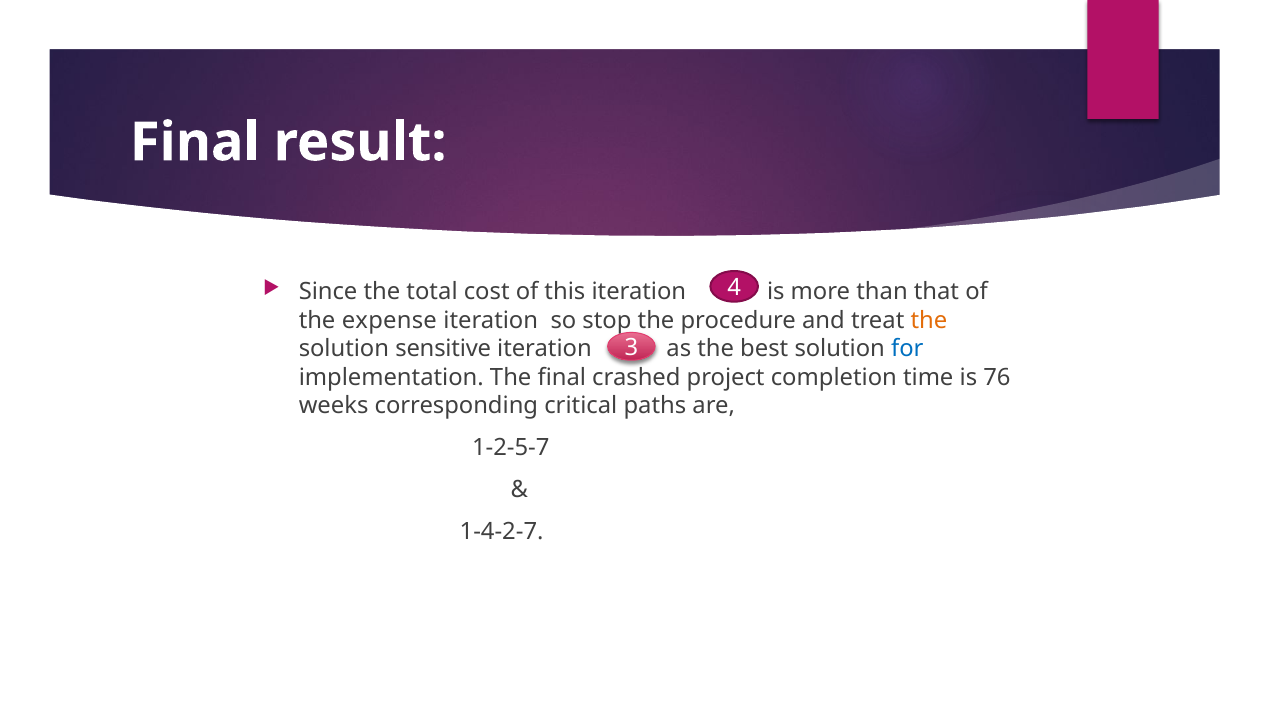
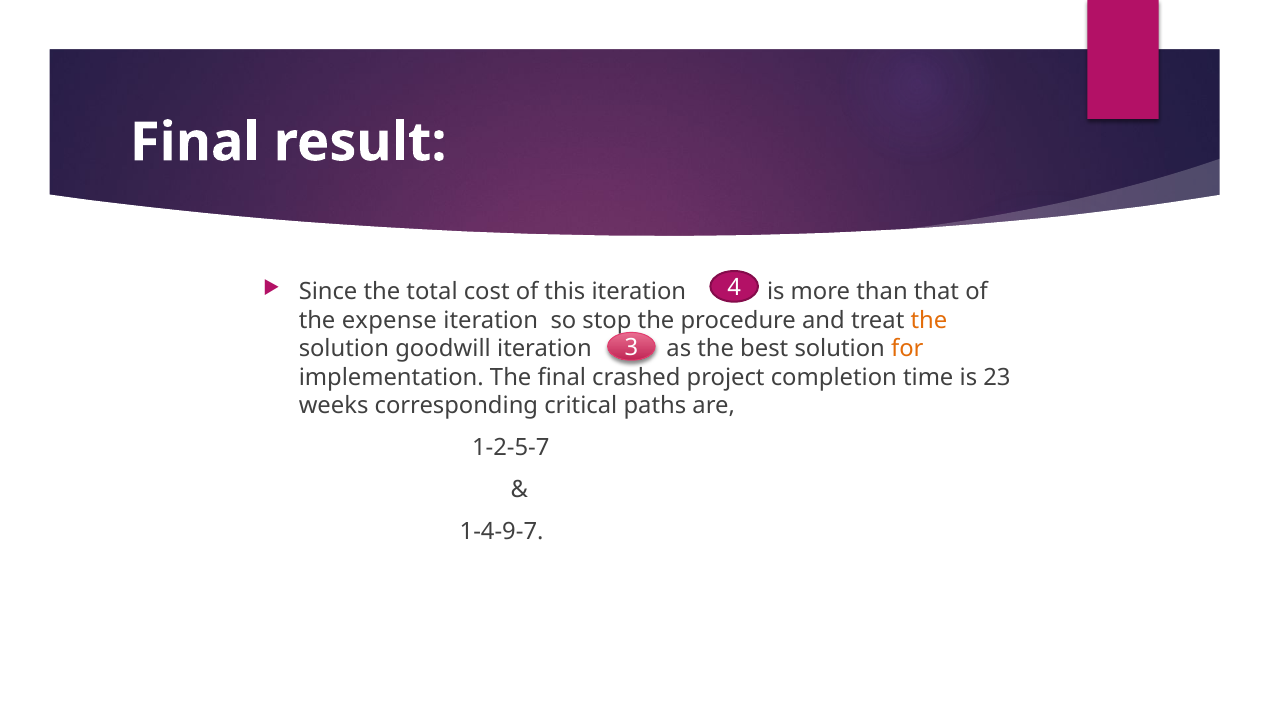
sensitive: sensitive -> goodwill (443, 349)
for colour: blue -> orange (907, 349)
76: 76 -> 23 (997, 378)
1-4-2-7: 1-4-2-7 -> 1-4-9-7 (502, 532)
